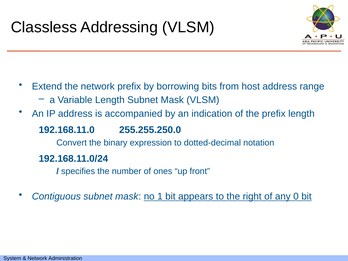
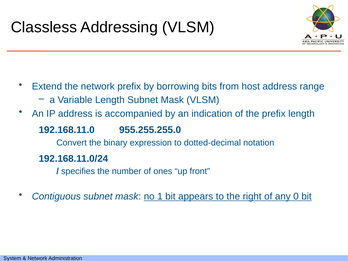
255.255.250.0: 255.255.250.0 -> 955.255.255.0 (150, 130)
